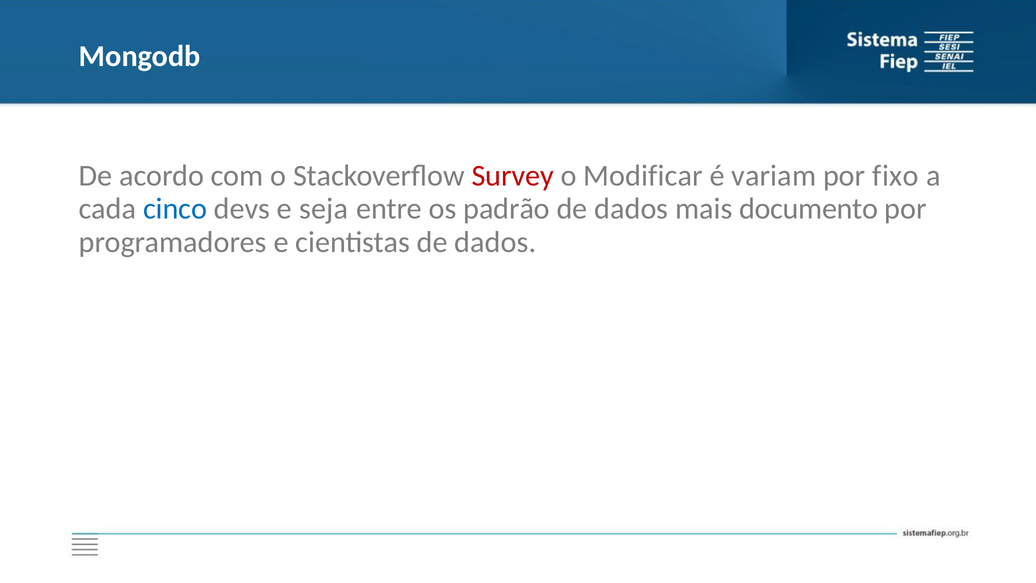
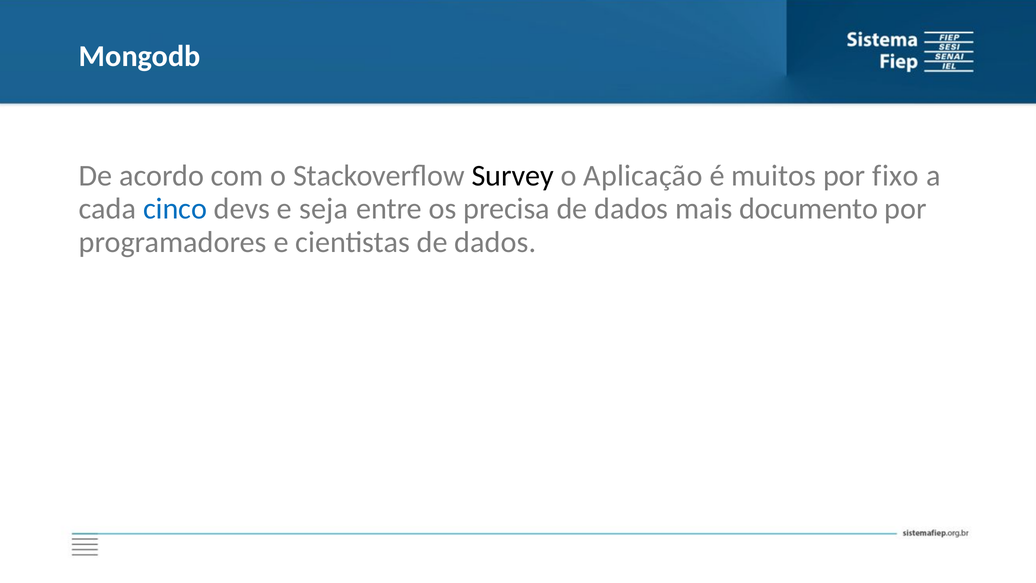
Survey colour: red -> black (513, 176)
Modificar: Modificar -> Aplicação (643, 176)
variam: variam -> muitos (774, 176)
padrão: padrão -> precisa (507, 209)
